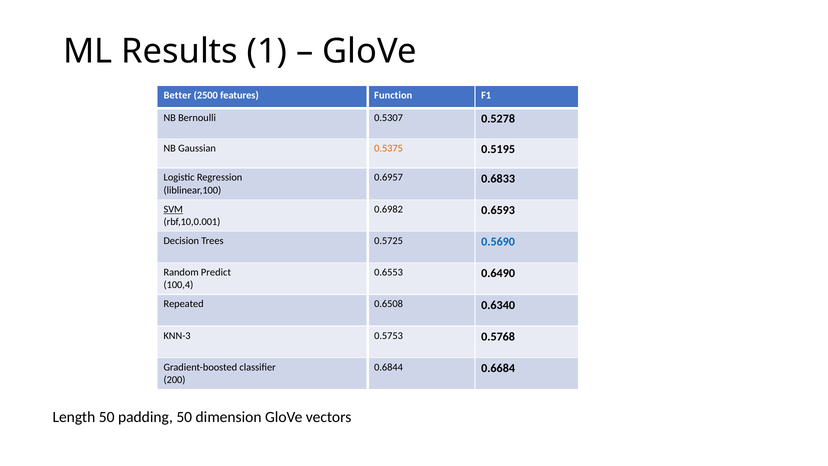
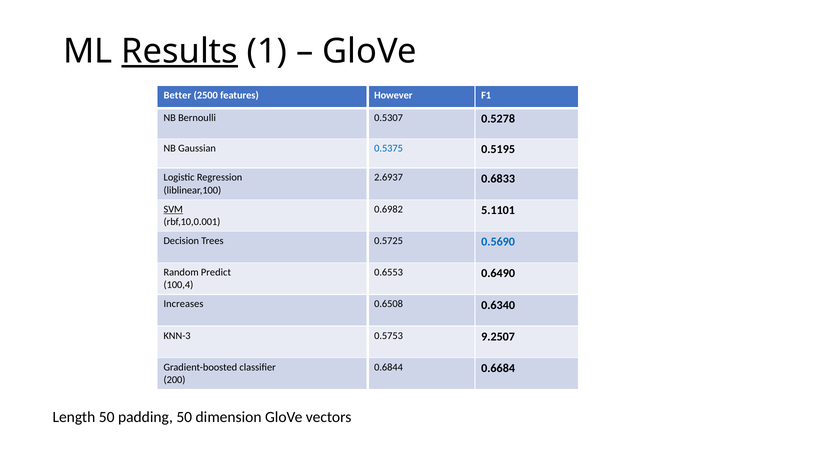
Results underline: none -> present (180, 51)
Function: Function -> However (393, 95)
0.5375 colour: orange -> blue (389, 148)
0.6957: 0.6957 -> 2.6937 (389, 177)
0.6593: 0.6593 -> 5.1101 (498, 210)
Repeated: Repeated -> Increases (184, 304)
0.5768: 0.5768 -> 9.2507 (498, 337)
